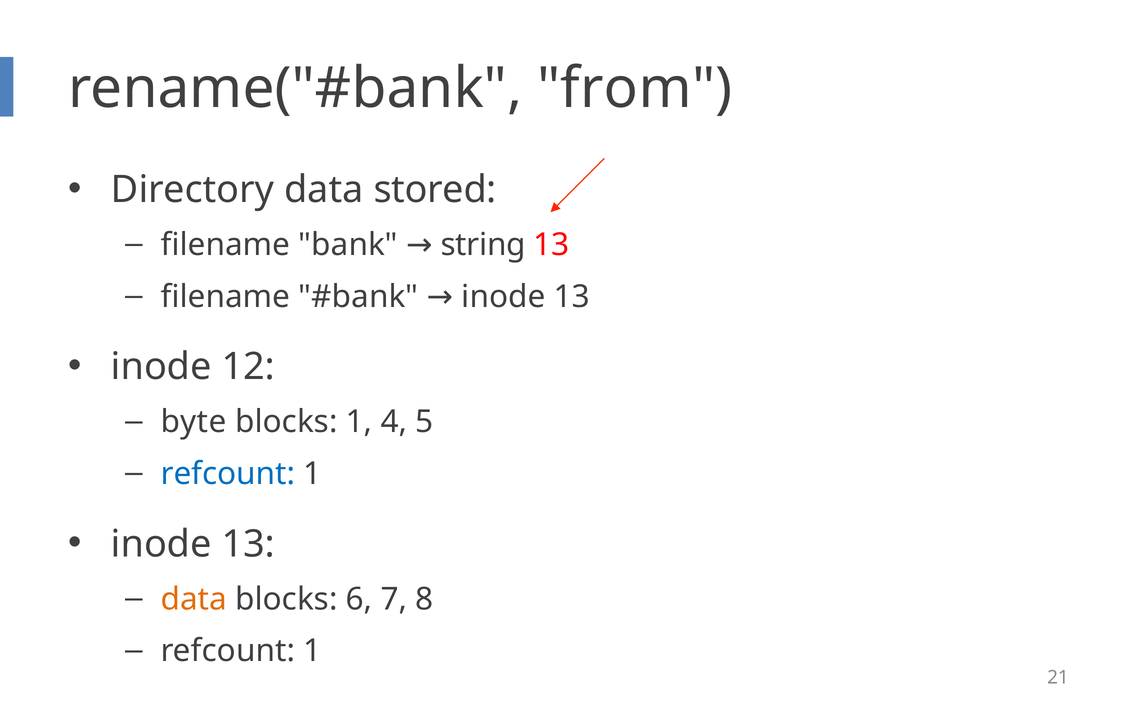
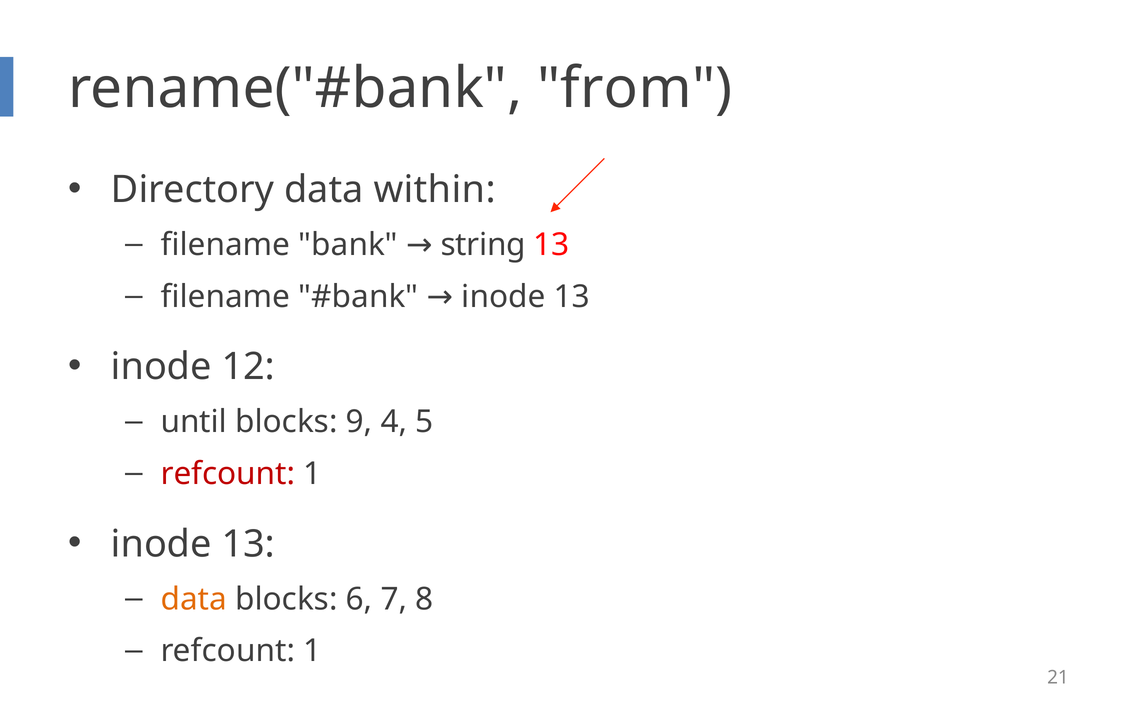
stored: stored -> within (435, 190)
byte: byte -> until (194, 422)
blocks 1: 1 -> 9 (359, 422)
refcount colour: blue -> red (228, 474)
